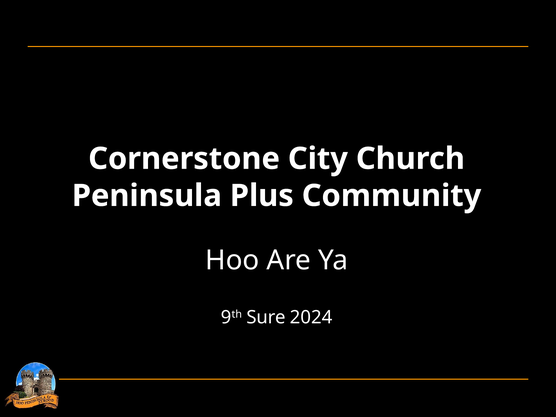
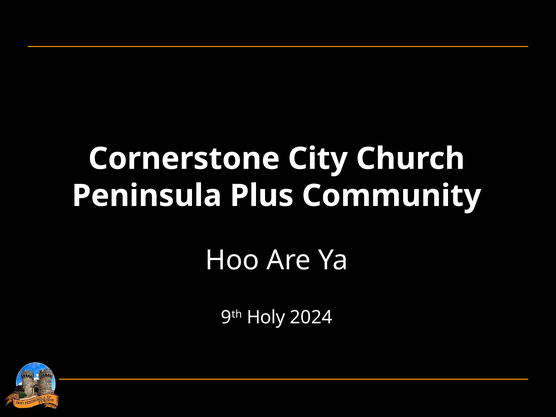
Sure: Sure -> Holy (266, 317)
